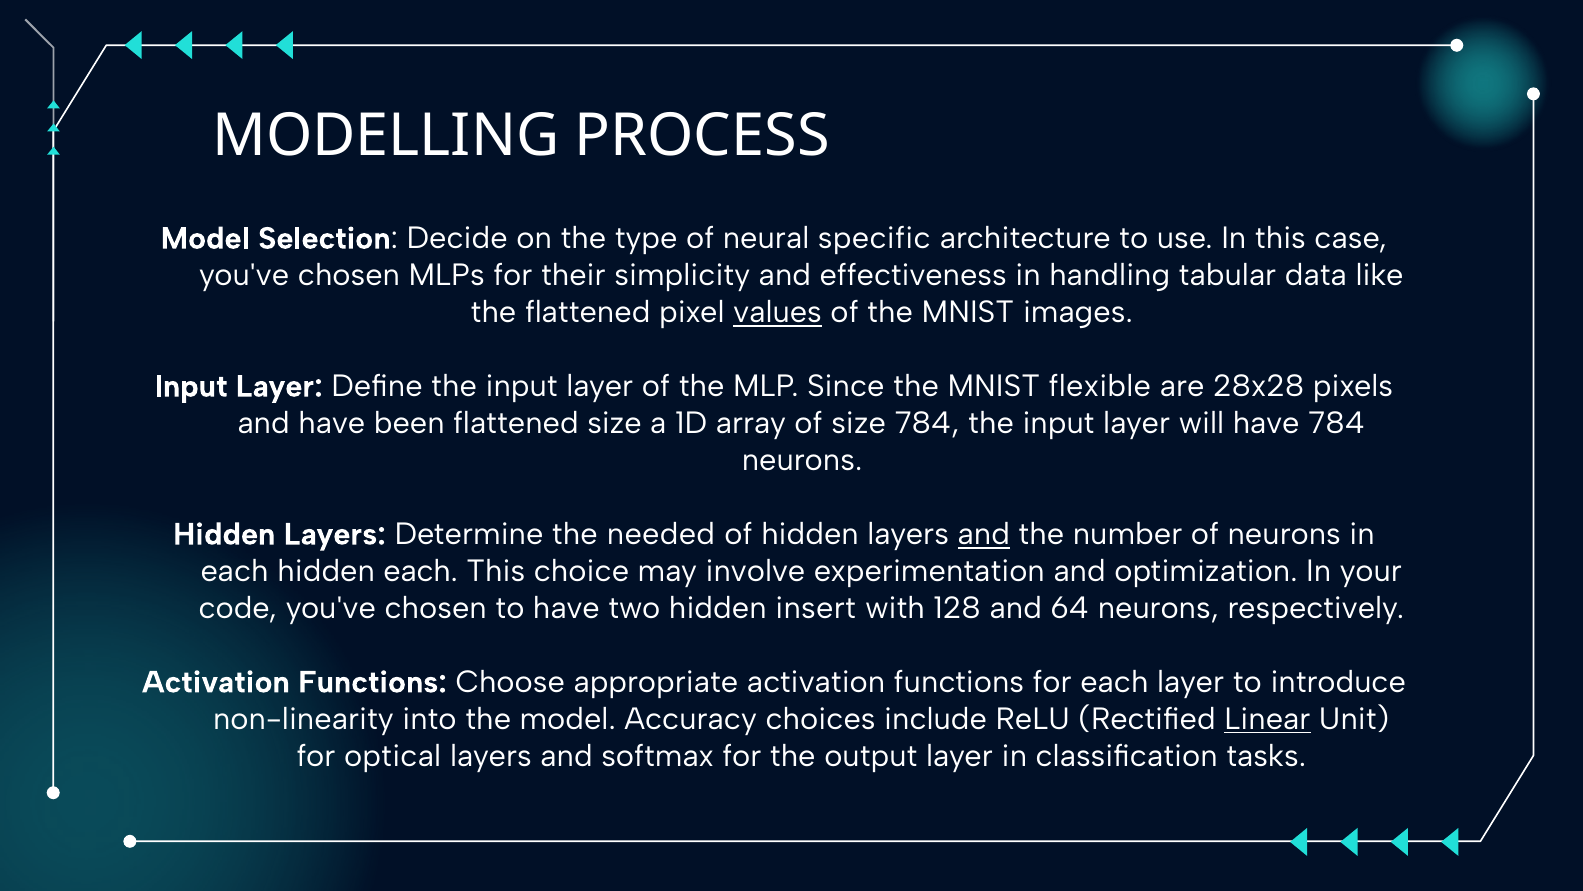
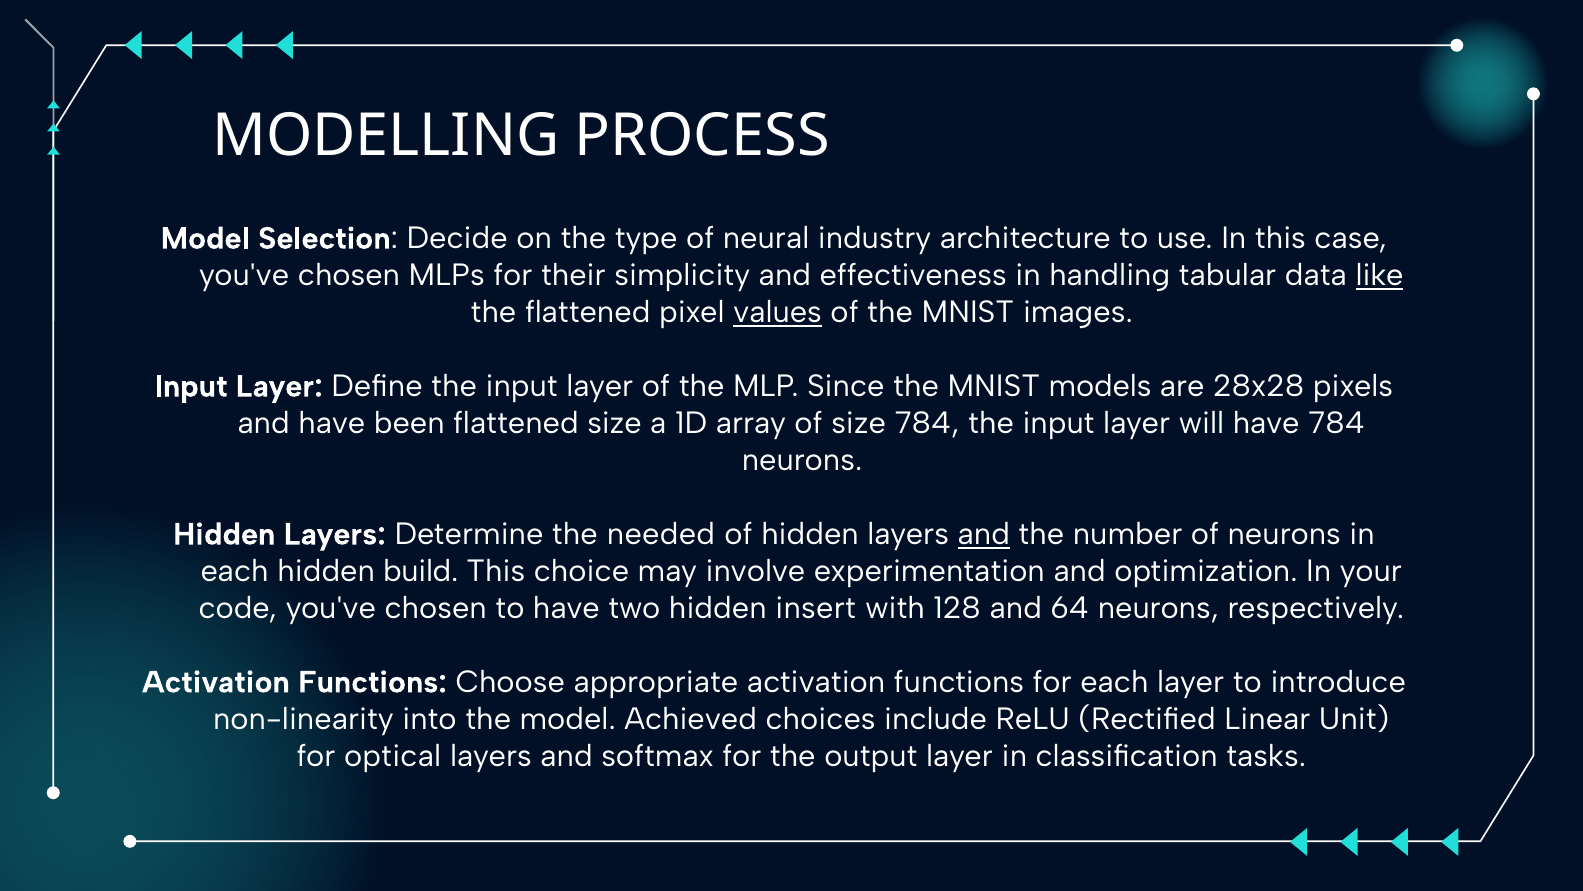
specific: specific -> industry (875, 238)
like underline: none -> present (1380, 275)
flexible: flexible -> models (1100, 386)
hidden each: each -> build (421, 571)
Accuracy: Accuracy -> Achieved (691, 719)
Linear underline: present -> none (1267, 719)
